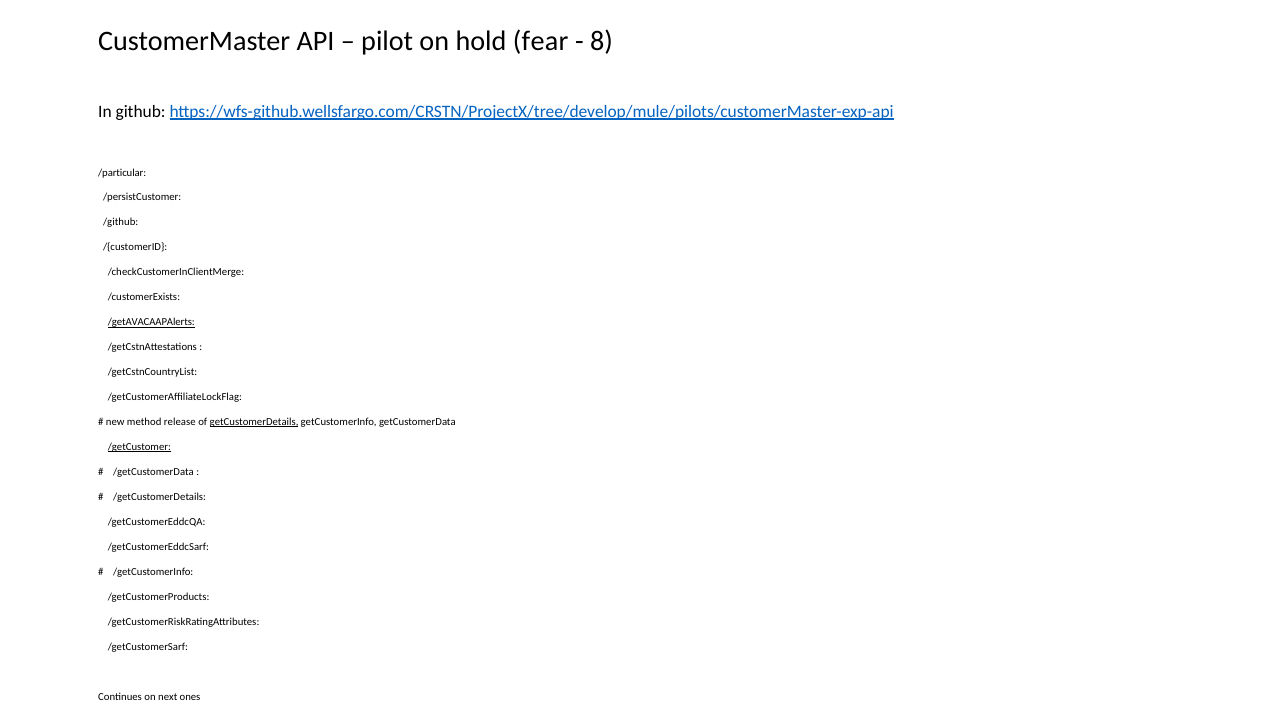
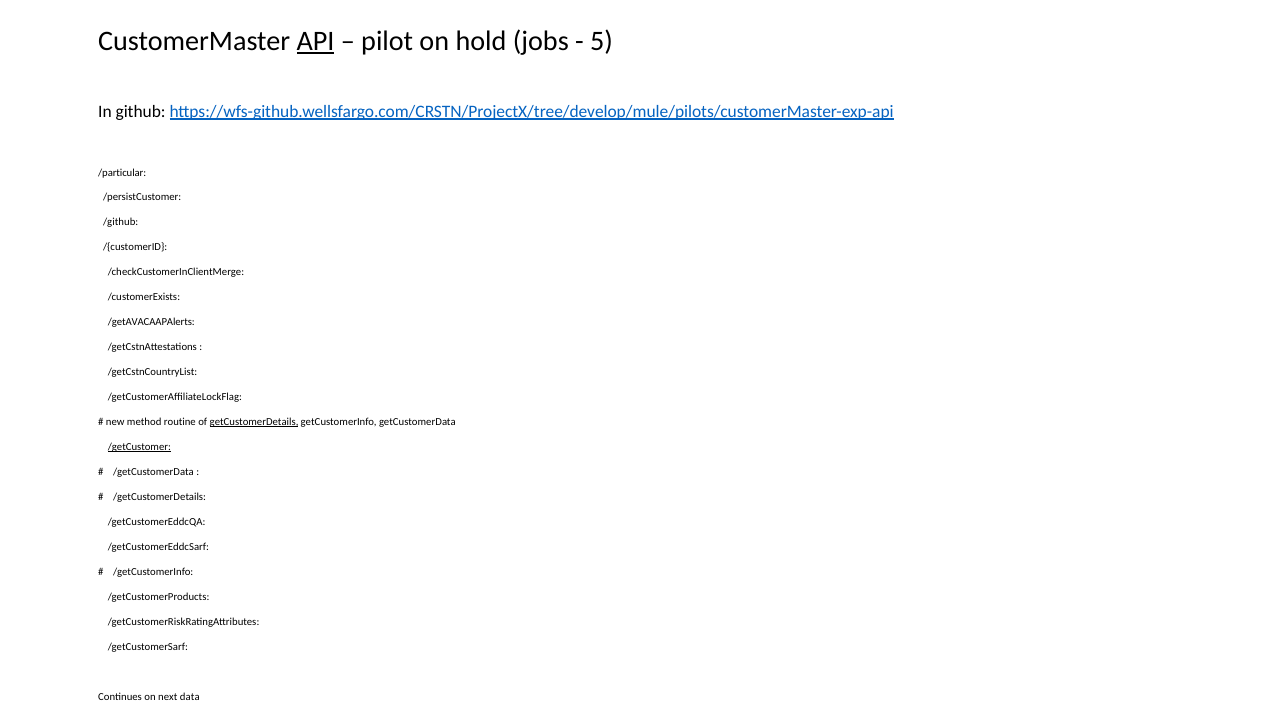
API underline: none -> present (316, 41)
fear: fear -> jobs (541, 41)
8: 8 -> 5 (602, 41)
/getAVACAAPAlerts underline: present -> none (151, 323)
release: release -> routine (180, 422)
ones: ones -> data (190, 697)
